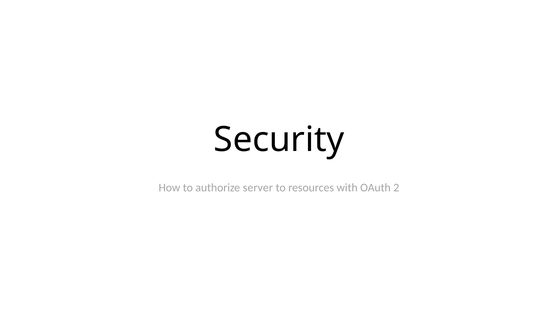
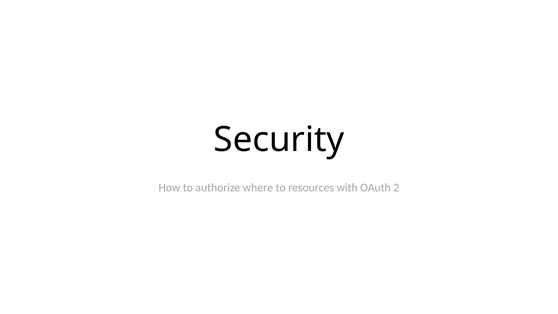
server: server -> where (258, 188)
